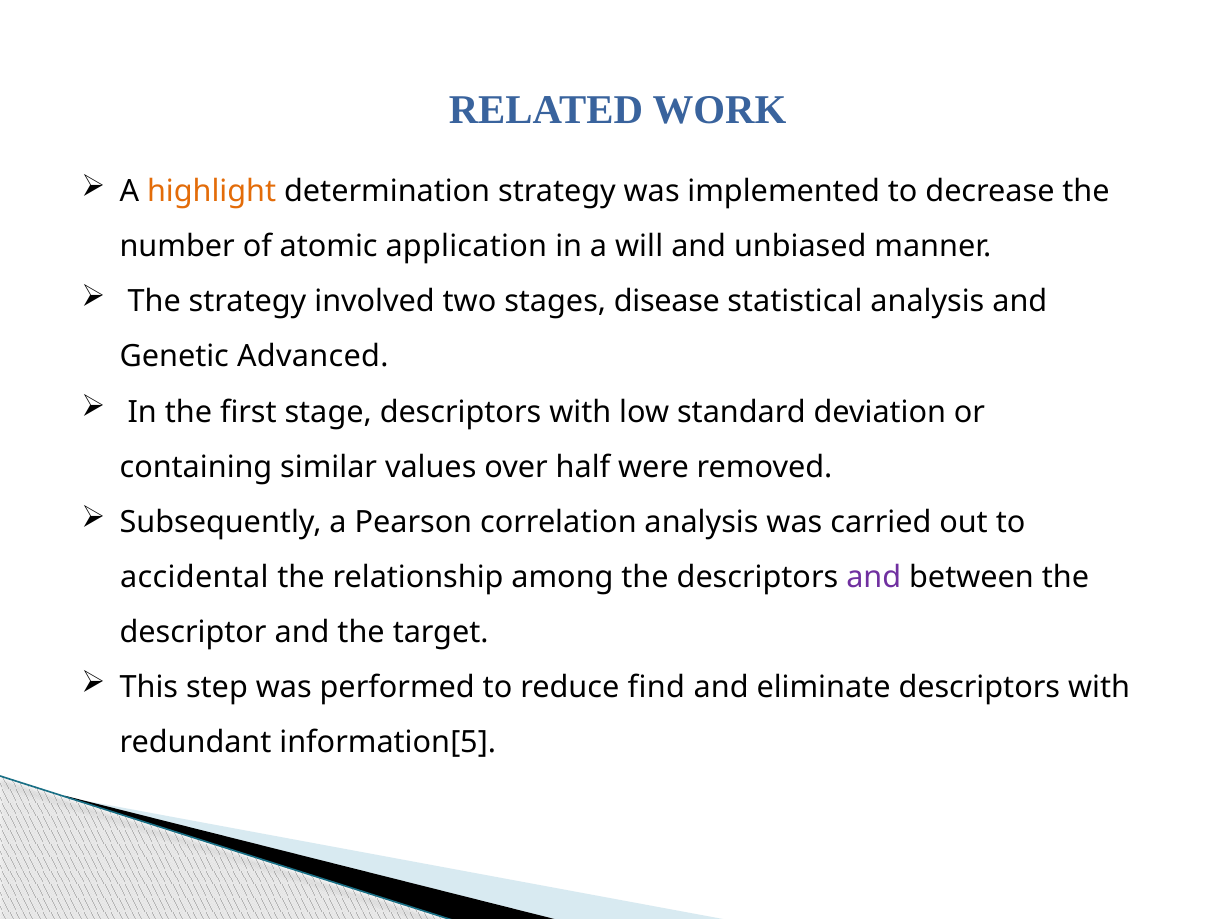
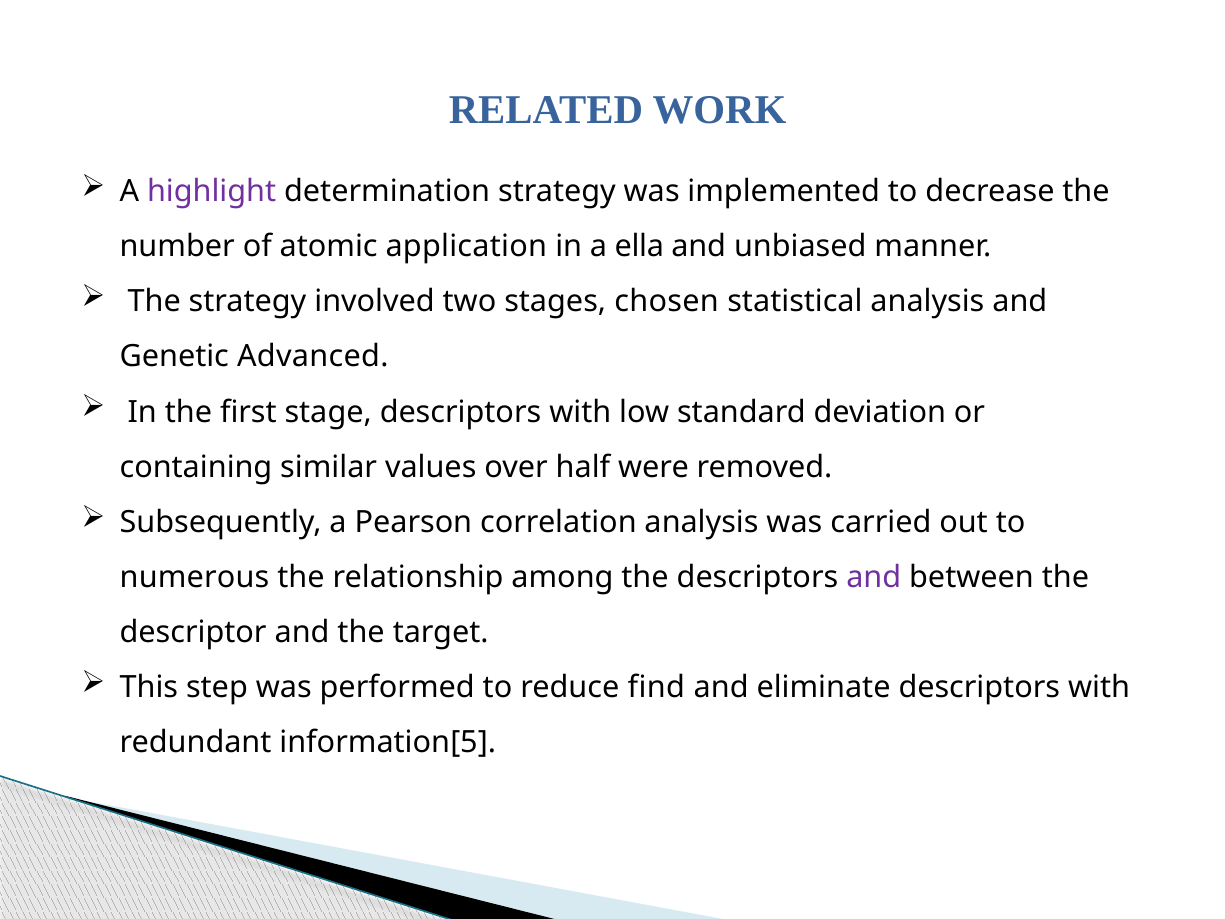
highlight colour: orange -> purple (212, 191)
will: will -> ella (639, 246)
disease: disease -> chosen (667, 302)
accidental: accidental -> numerous (194, 577)
